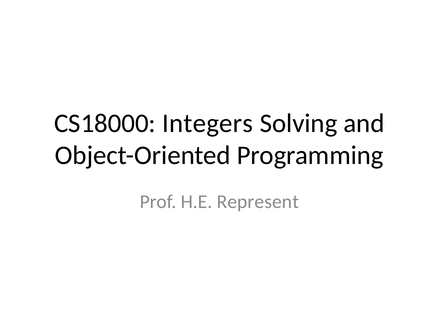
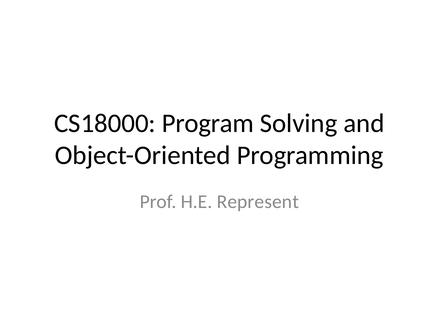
Integers: Integers -> Program (208, 123)
